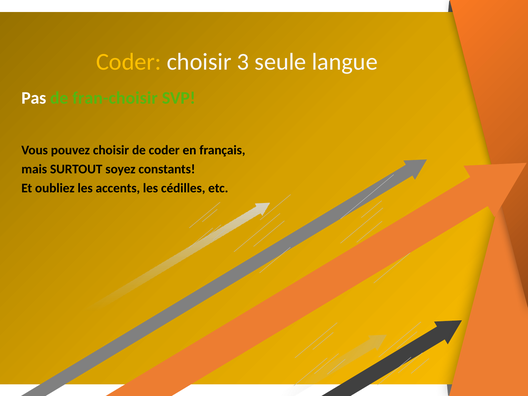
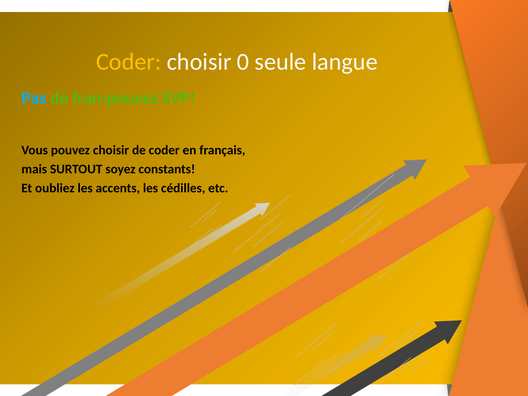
3: 3 -> 0 (243, 62)
Pas colour: white -> light blue (34, 98)
fran-choisir: fran-choisir -> fran-pouvez (115, 98)
